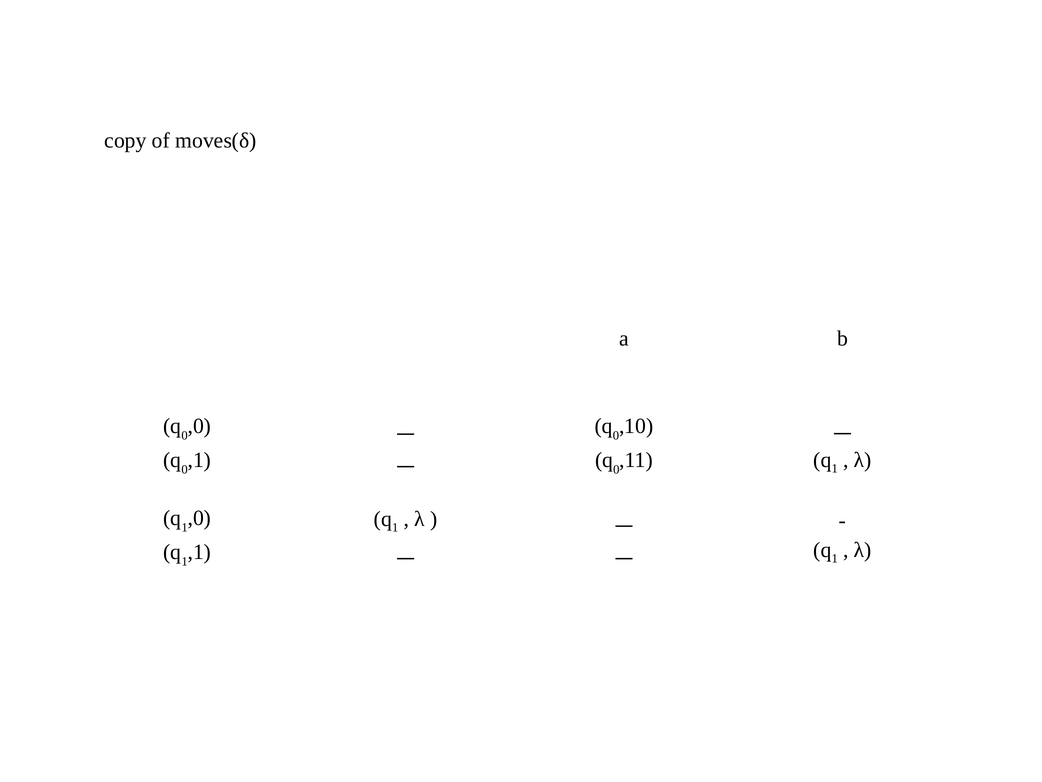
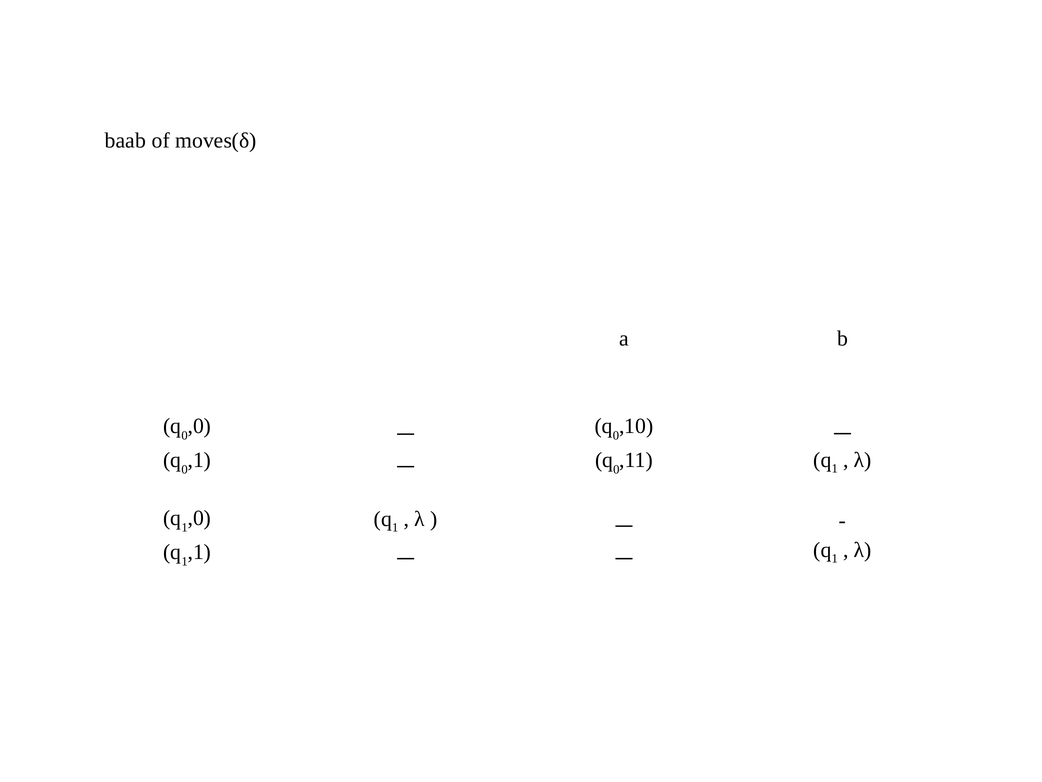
copy: copy -> baab (125, 141)
